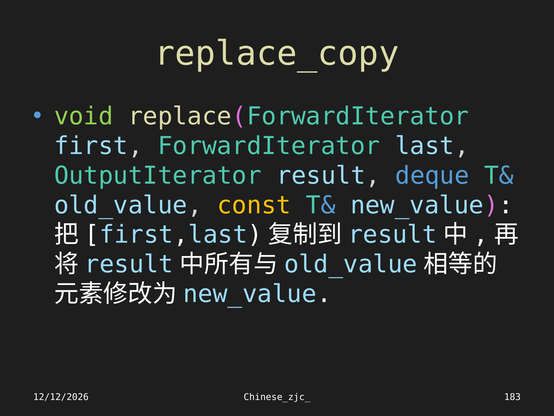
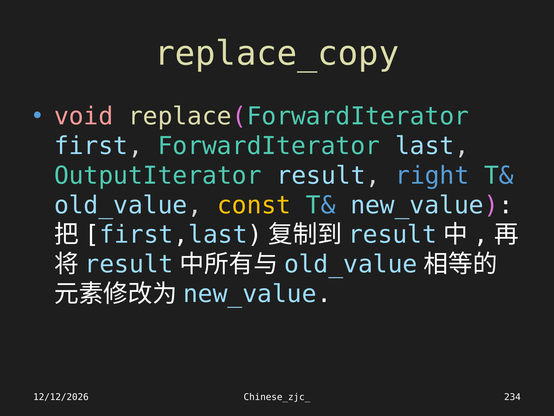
void colour: light green -> pink (84, 116)
deque: deque -> right (432, 175)
183: 183 -> 234 (512, 397)
